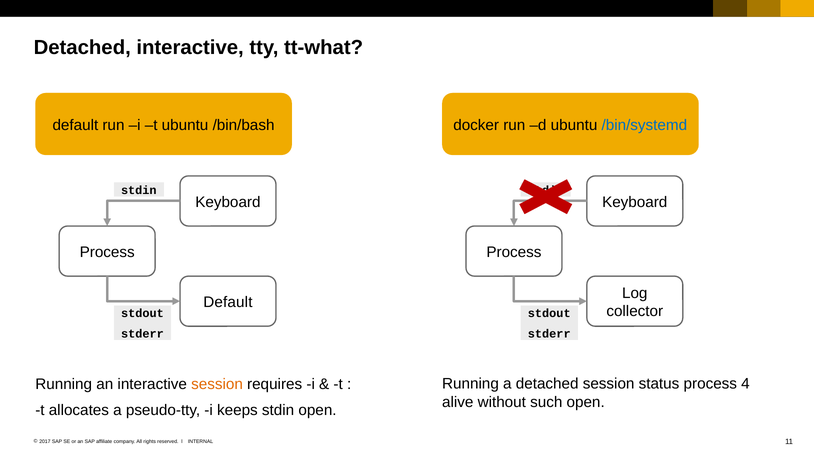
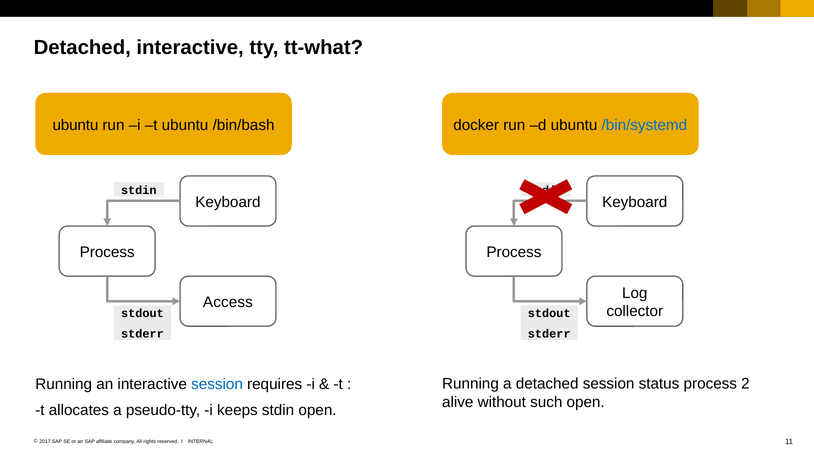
default: default -> ubuntu (75, 125)
Default: Default -> Access (228, 302)
4: 4 -> 2 (745, 384)
session colour: orange -> blue (217, 384)
